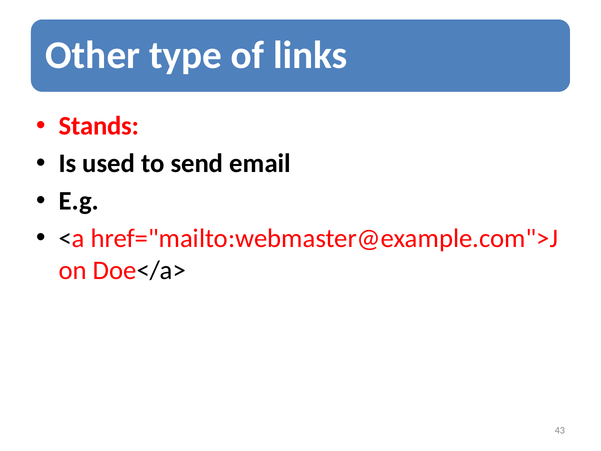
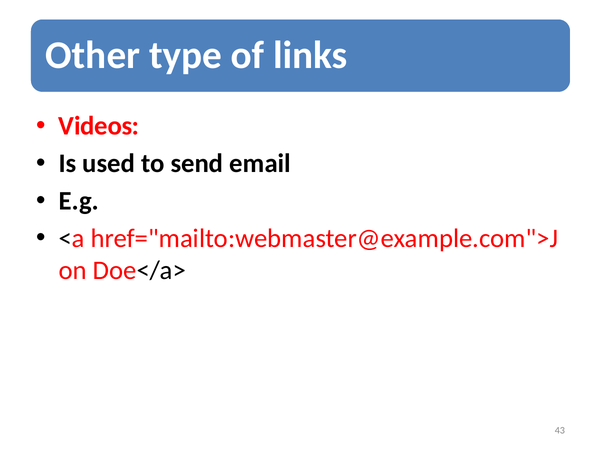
Stands: Stands -> Videos (99, 126)
